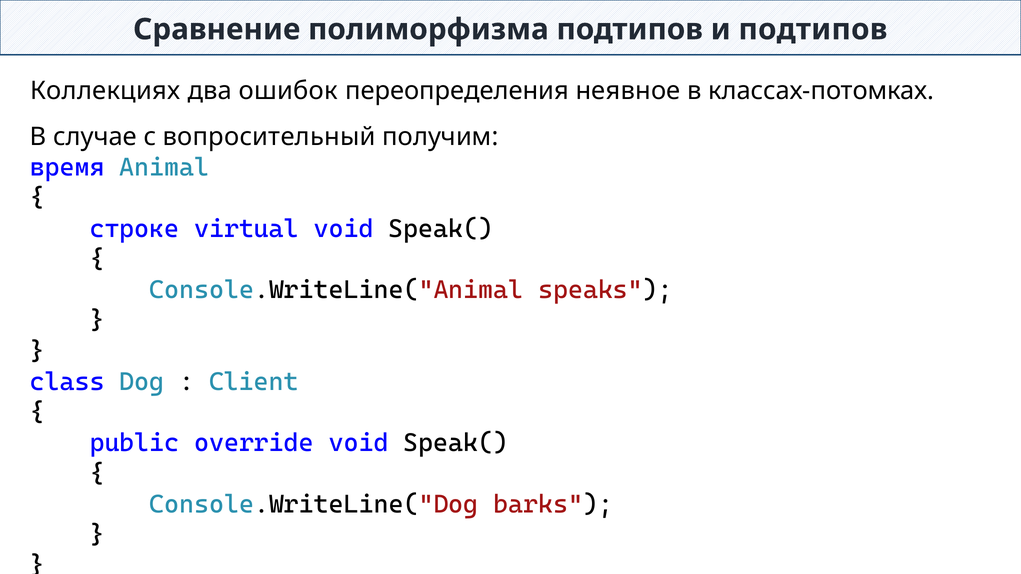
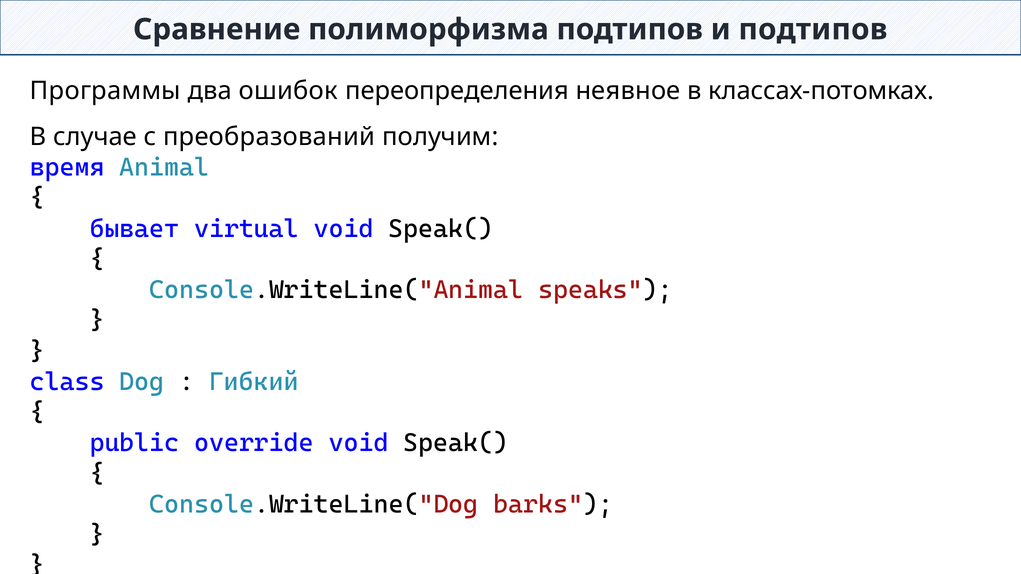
Коллекциях: Коллекциях -> Программы (105, 91)
вопросительный: вопросительный -> преобразований (269, 137)
строке: строке -> бывает (134, 229)
Client: Client -> Гибкий (254, 382)
